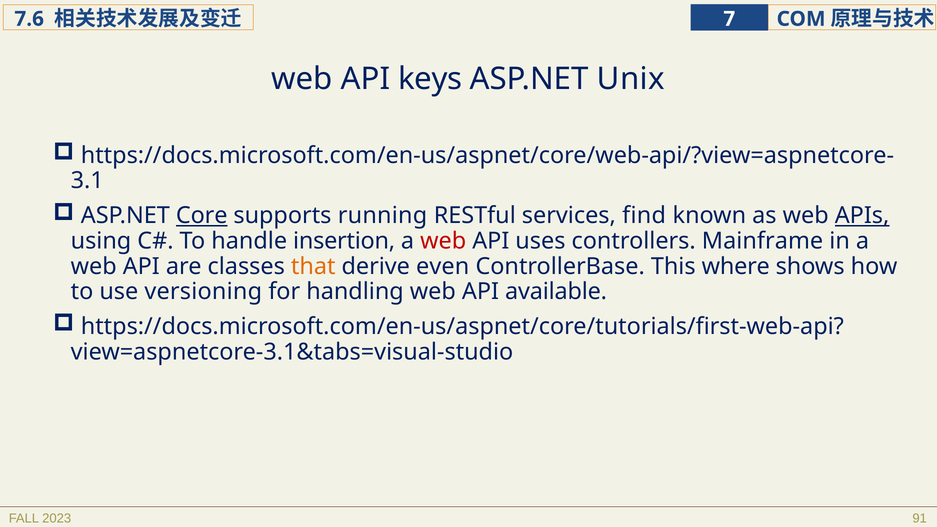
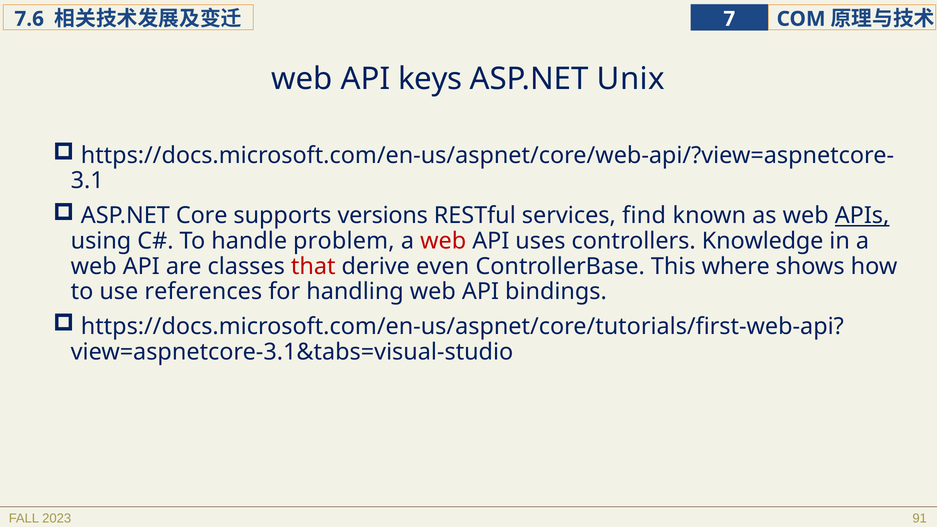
Core underline: present -> none (202, 216)
running: running -> versions (383, 216)
insertion: insertion -> problem (344, 241)
Mainframe: Mainframe -> Knowledge (763, 241)
that colour: orange -> red (313, 266)
versioning: versioning -> references (203, 292)
available: available -> bindings (556, 292)
